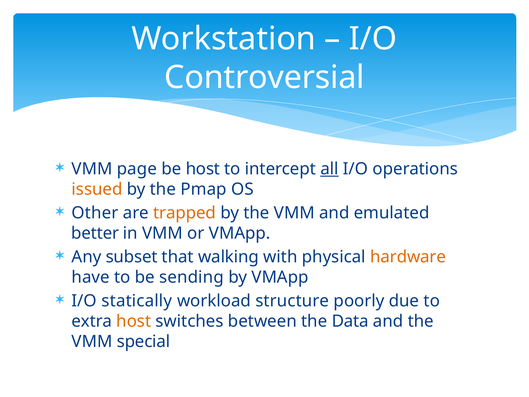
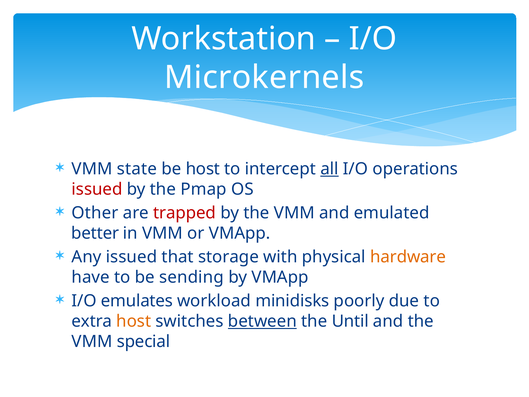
Controversial: Controversial -> Microkernels (264, 77)
page: page -> state (137, 169)
issued colour: orange -> red (97, 189)
trapped colour: orange -> red (185, 213)
Any subset: subset -> issued (131, 257)
walking: walking -> storage (229, 257)
statically: statically -> emulates (137, 301)
structure: structure -> minidisks (292, 301)
between underline: none -> present (262, 321)
Data: Data -> Until (350, 321)
